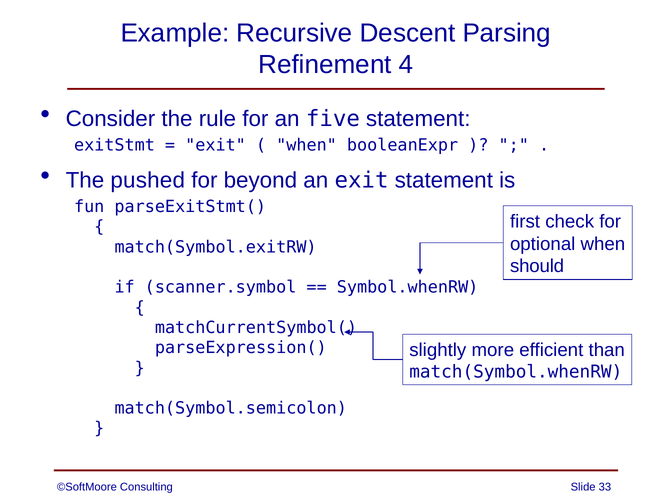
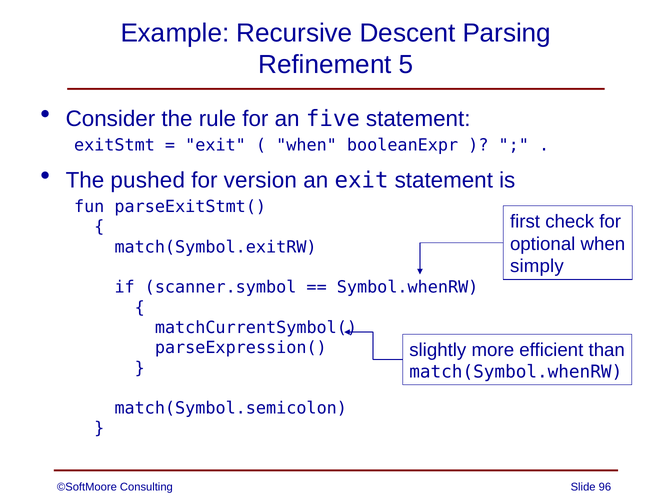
4: 4 -> 5 (406, 65)
beyond: beyond -> version (260, 180)
should: should -> simply (537, 266)
33: 33 -> 96 (605, 487)
